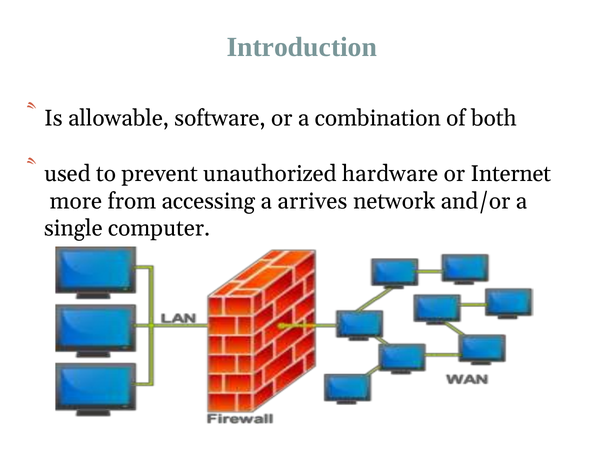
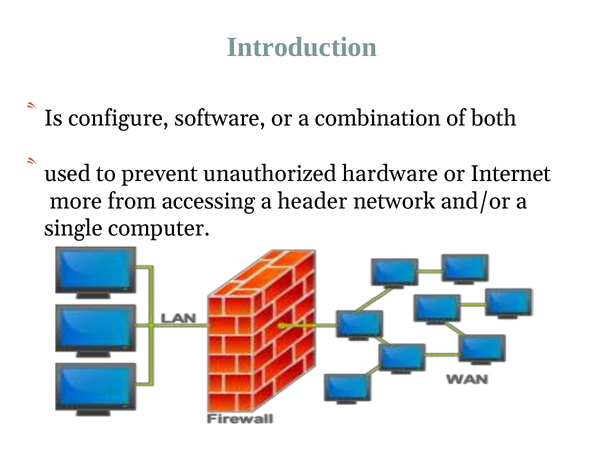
allowable: allowable -> configure (119, 118)
arrives: arrives -> header (312, 201)
